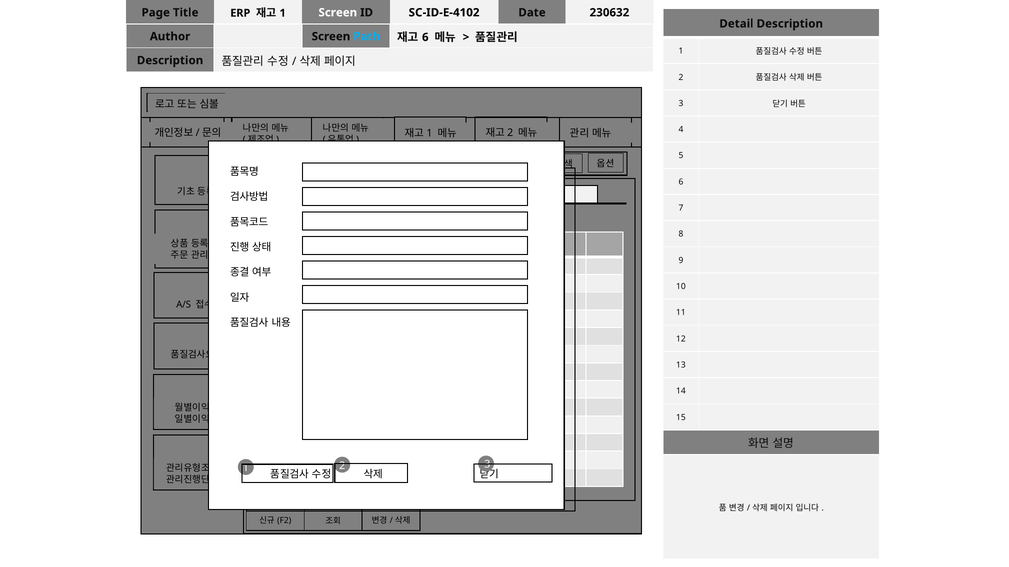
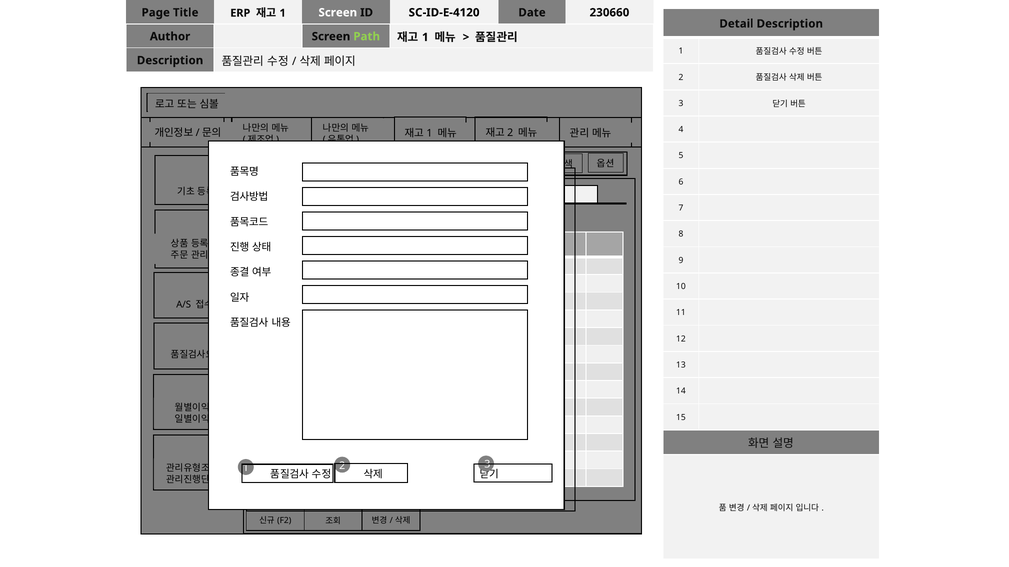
SC-ID-E-4102: SC-ID-E-4102 -> SC-ID-E-4120 (444, 13)
230632: 230632 -> 230660 (609, 13)
Path colour: light blue -> light green (367, 36)
6: 6 -> 1 (425, 37)
